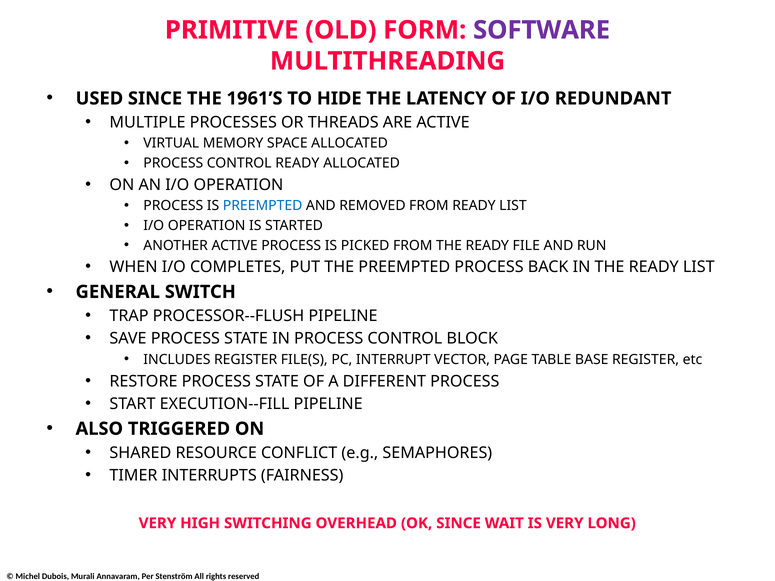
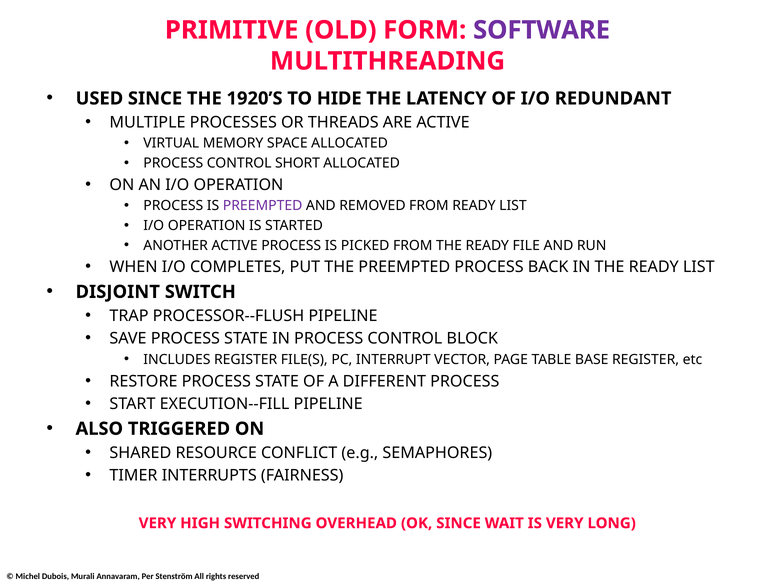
1961’S: 1961’S -> 1920’S (255, 98)
CONTROL READY: READY -> SHORT (297, 163)
PREEMPTED colour: blue -> purple (263, 206)
GENERAL: GENERAL -> DISJOINT (118, 292)
